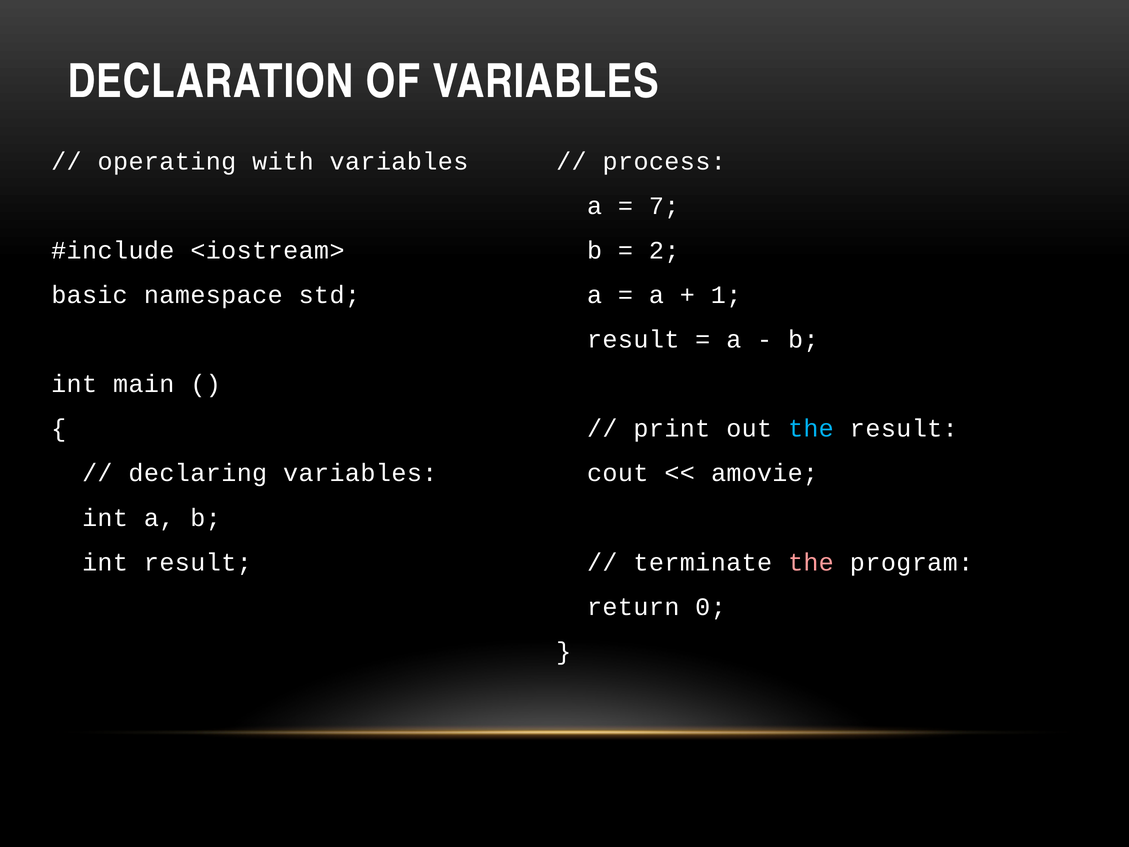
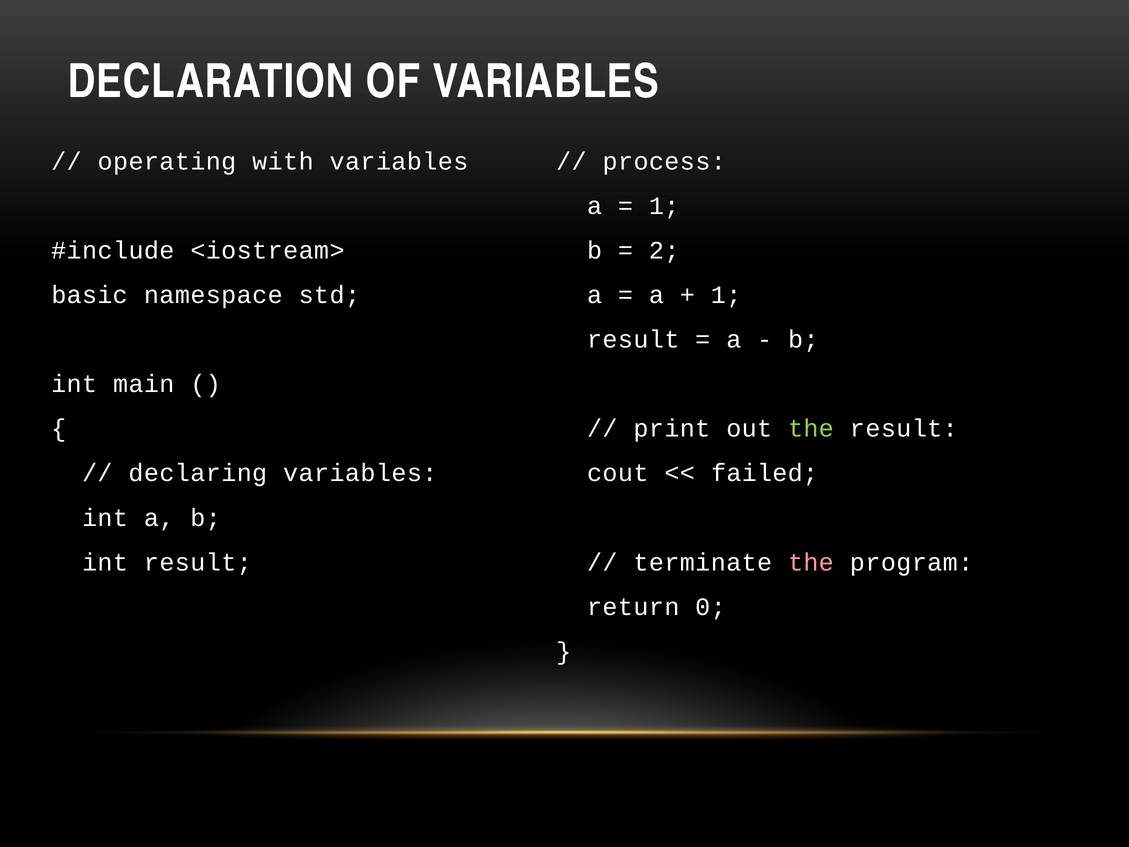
7: 7 -> 1 (664, 206)
the colour: light blue -> light green (811, 429)
amovie: amovie -> failed (765, 473)
